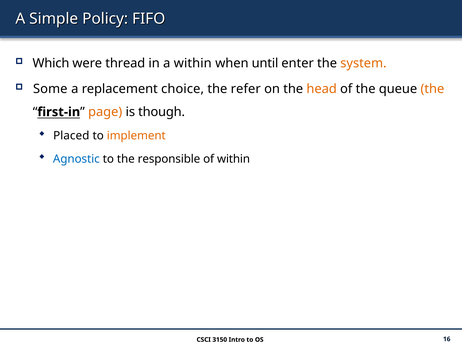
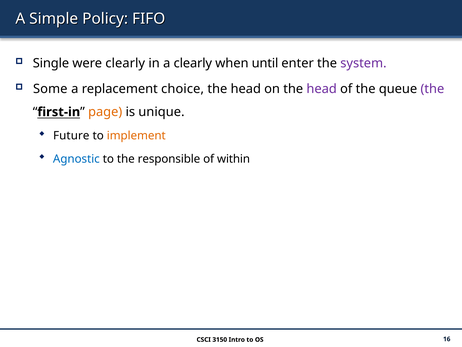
Which: Which -> Single (51, 63)
were thread: thread -> clearly (125, 63)
a within: within -> clearly (193, 63)
system colour: orange -> purple (363, 63)
refer: refer -> head (246, 89)
head colour: orange -> purple (322, 89)
the colour: orange -> purple (432, 89)
though: though -> unique (161, 112)
Placed: Placed -> Future (71, 136)
